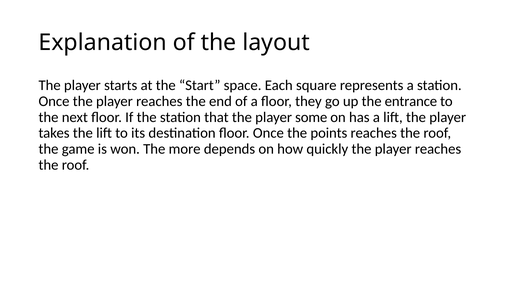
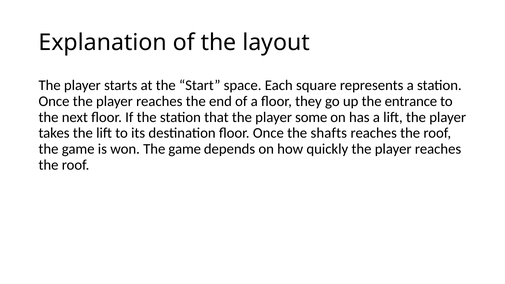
points: points -> shafts (329, 133)
won The more: more -> game (185, 149)
